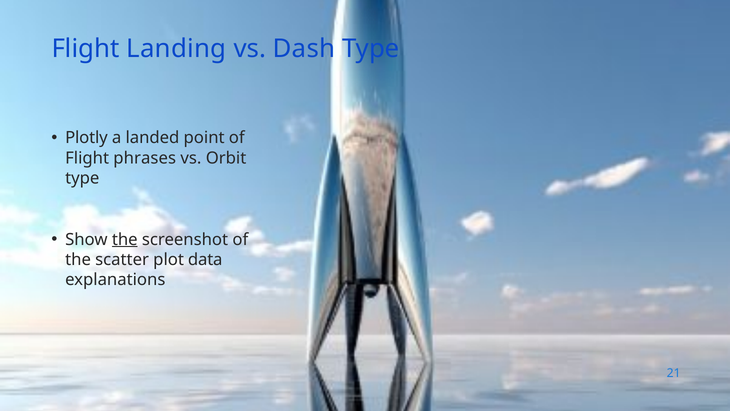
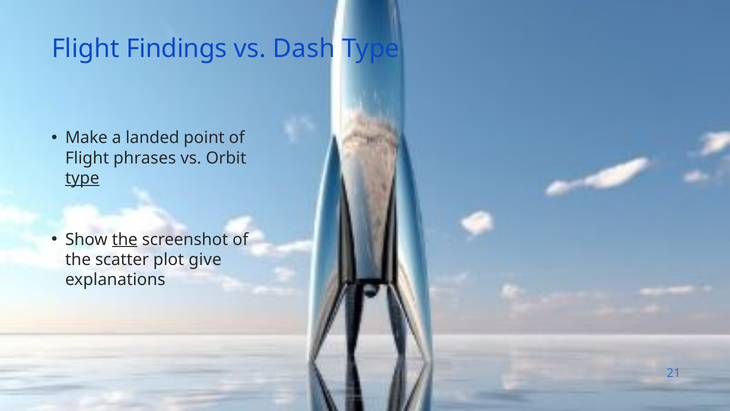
Landing: Landing -> Findings (177, 49)
Plotly: Plotly -> Make (86, 138)
type underline: none -> present (82, 178)
data: data -> give (205, 259)
